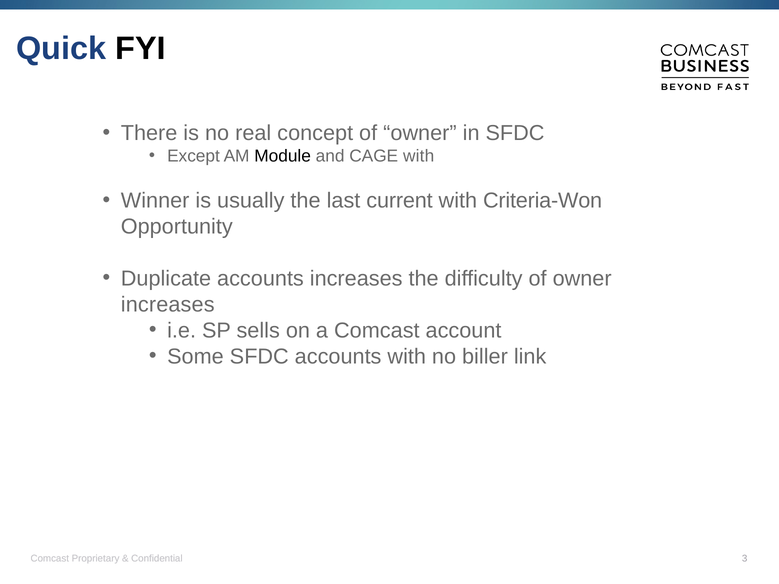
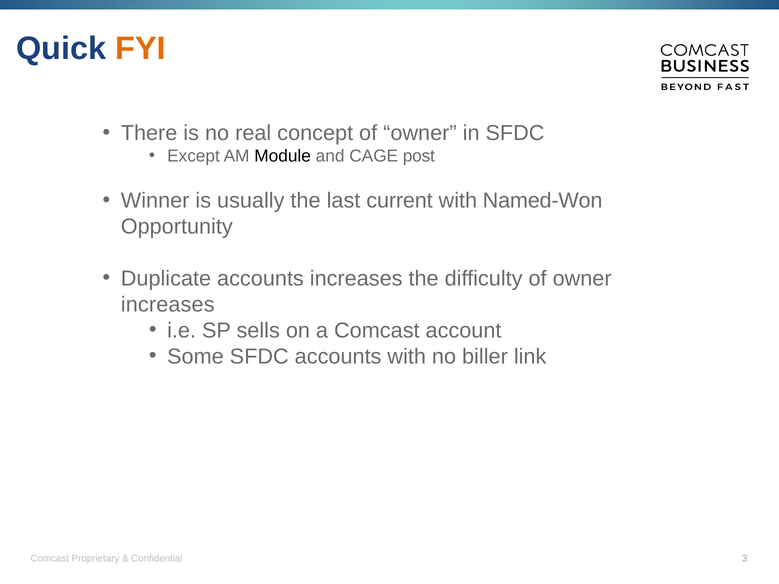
FYI colour: black -> orange (140, 48)
CAGE with: with -> post (419, 156)
Criteria-Won: Criteria-Won -> Named-Won (543, 201)
